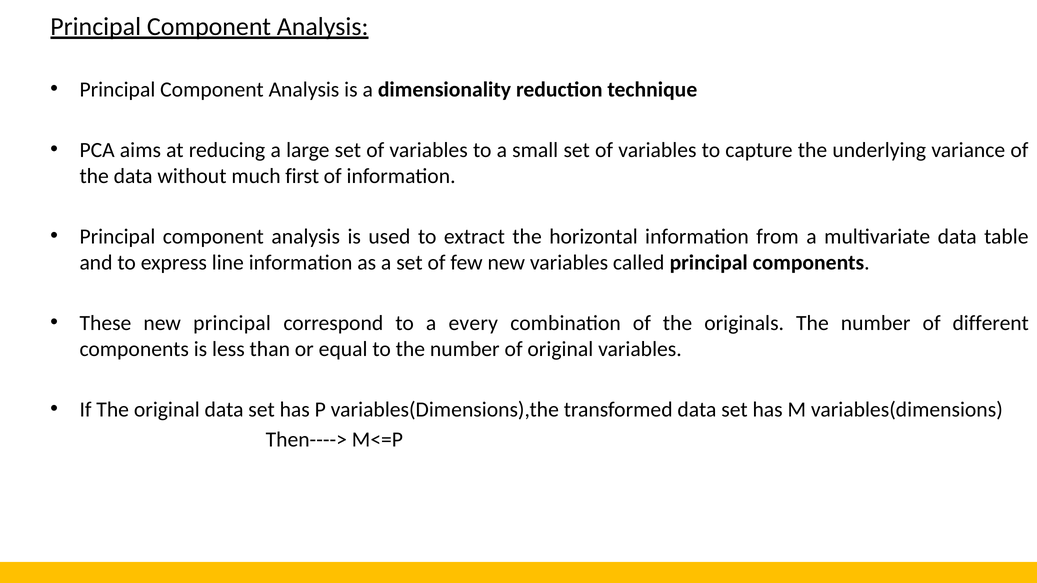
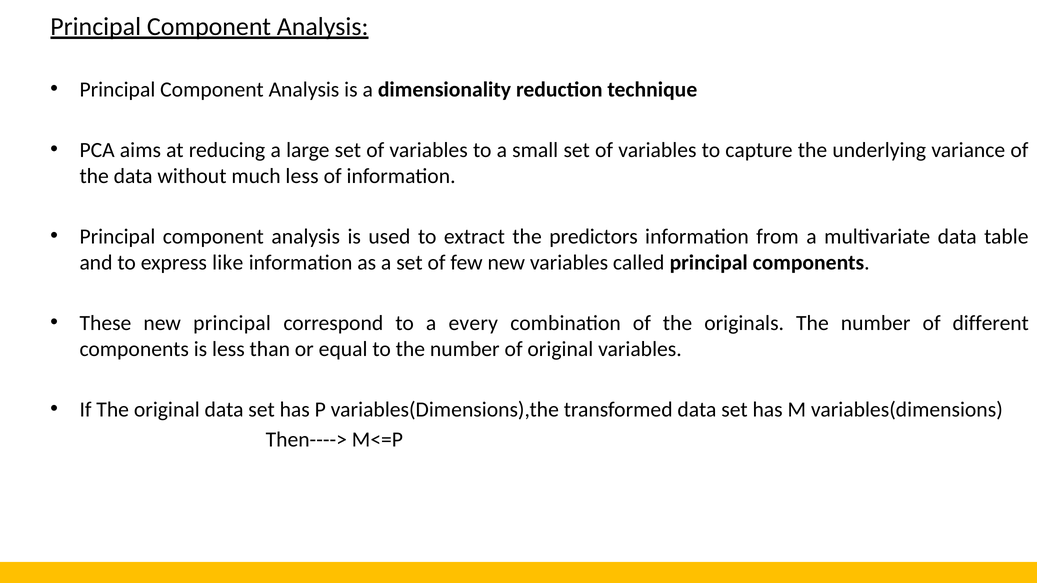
much first: first -> less (302, 176)
horizontal: horizontal -> predictors (594, 237)
line: line -> like (228, 263)
